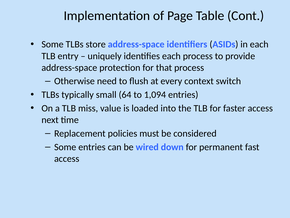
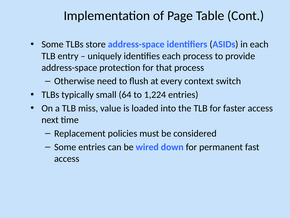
1,094: 1,094 -> 1,224 (155, 95)
